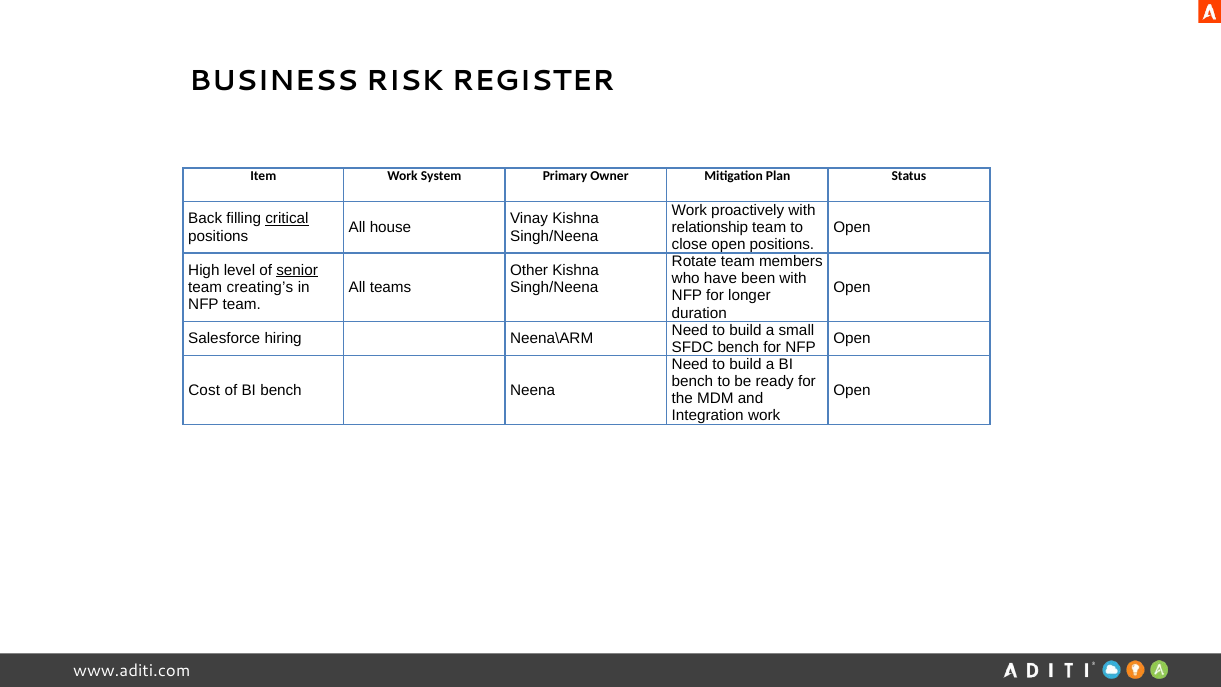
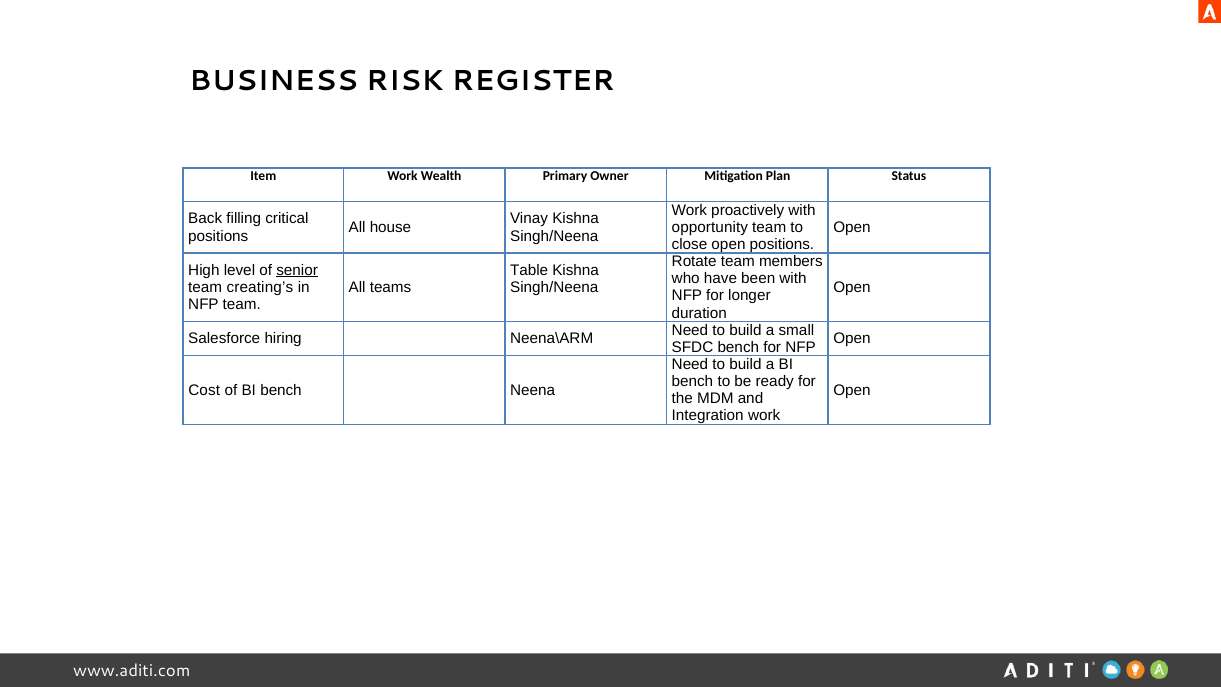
System: System -> Wealth (441, 176)
critical underline: present -> none (287, 219)
relationship: relationship -> opportunity (710, 227)
Other: Other -> Table (529, 270)
